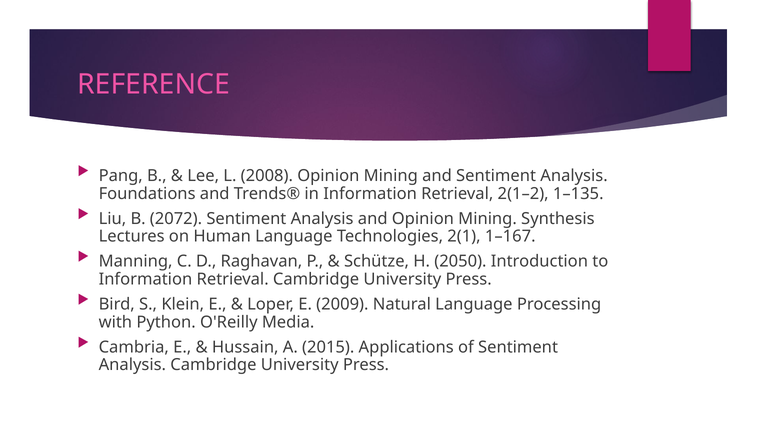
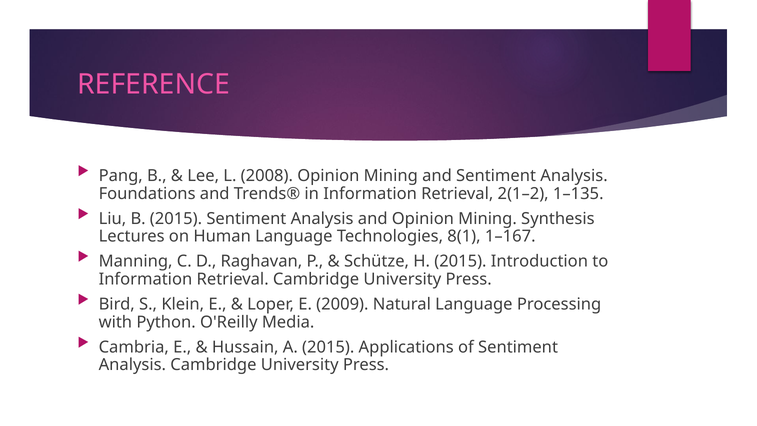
B 2072: 2072 -> 2015 (176, 218)
2(1: 2(1 -> 8(1 (464, 236)
H 2050: 2050 -> 2015 (460, 261)
